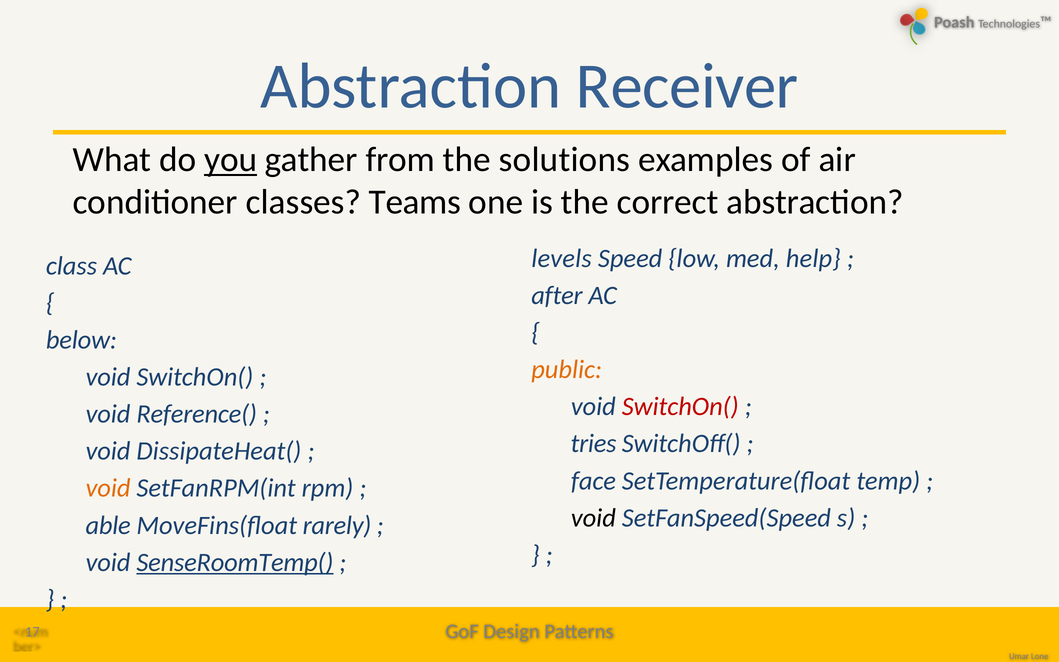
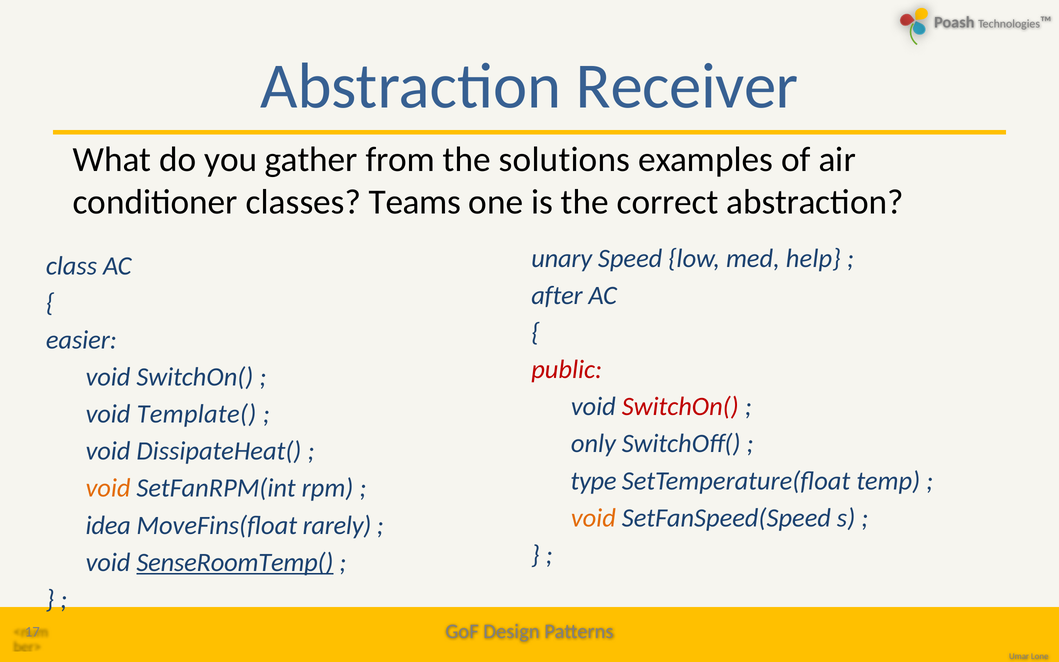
you underline: present -> none (231, 160)
levels: levels -> unary (562, 258)
below: below -> easier (81, 340)
public colour: orange -> red (567, 370)
Reference(: Reference( -> Template( (196, 414)
tries: tries -> only (593, 444)
face: face -> type (594, 481)
void colour: black -> orange (593, 518)
able: able -> idea (108, 525)
